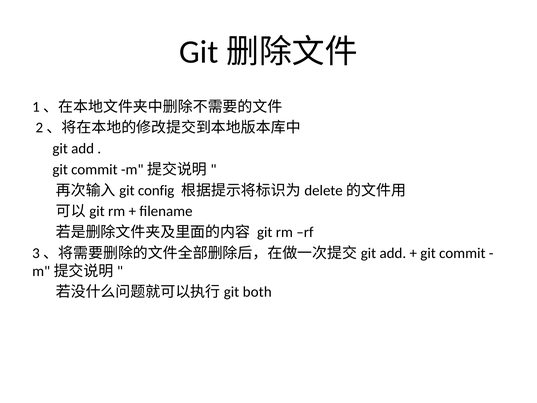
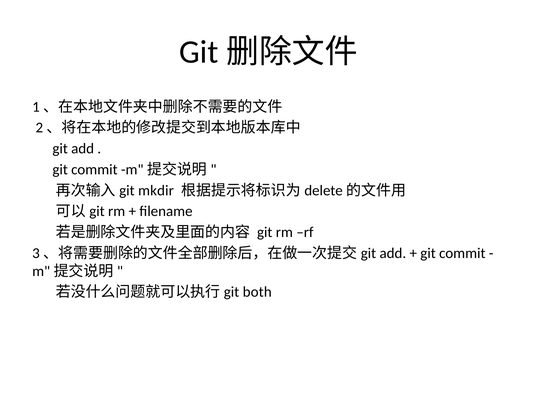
config: config -> mkdir (156, 190)
